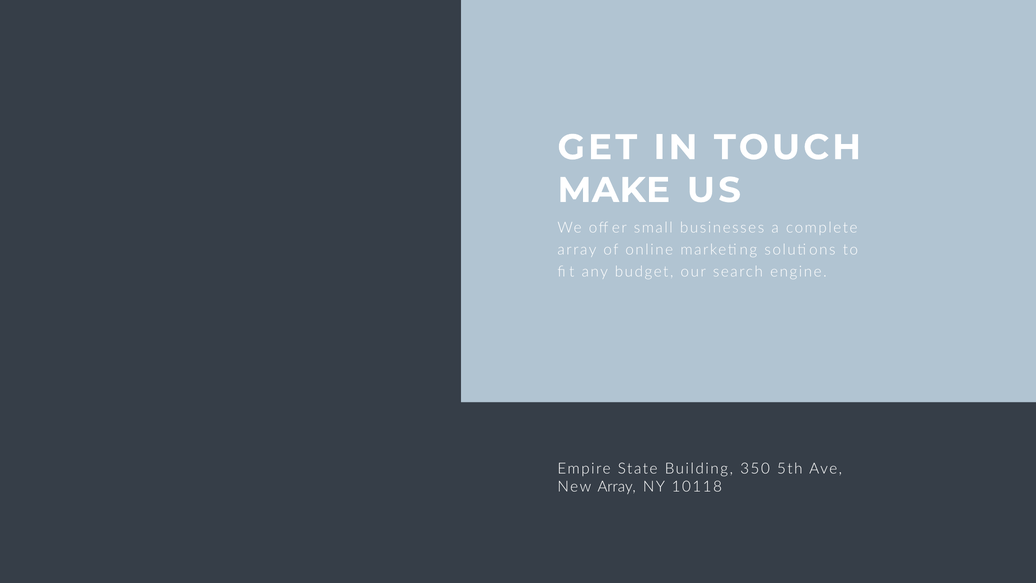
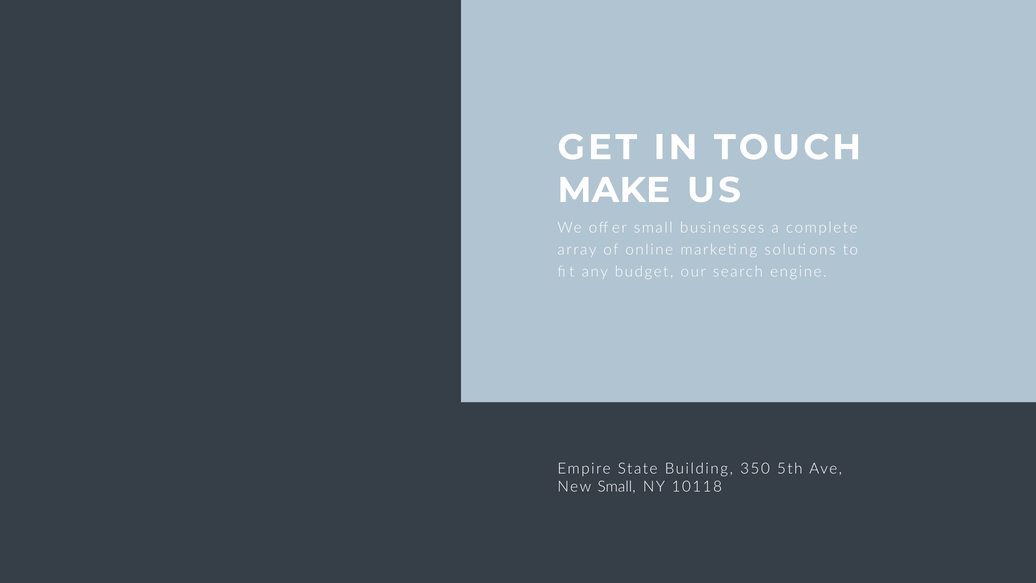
New Array: Array -> Small (617, 487)
